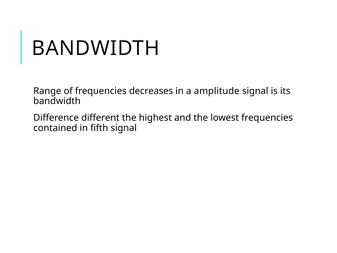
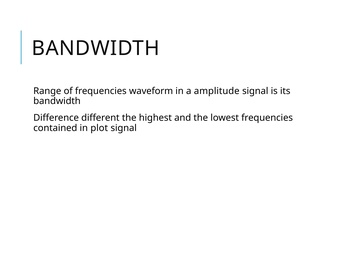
decreases: decreases -> waveform (151, 91)
fifth: fifth -> plot (99, 128)
